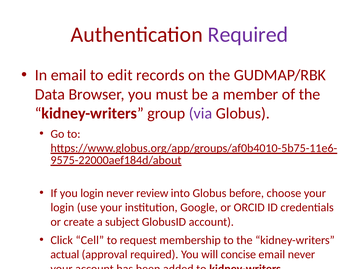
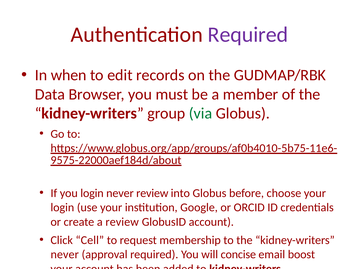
In email: email -> when (69, 75)
via colour: purple -> green (201, 114)
a subject: subject -> review (122, 222)
actual: actual -> never (65, 255)
email never: never -> boost (301, 255)
